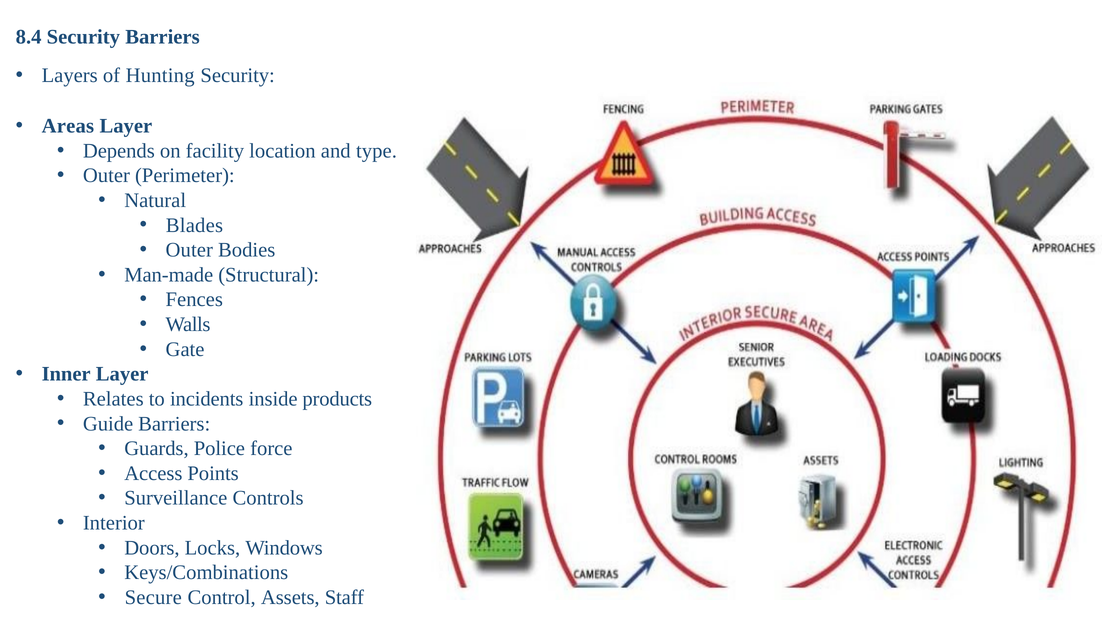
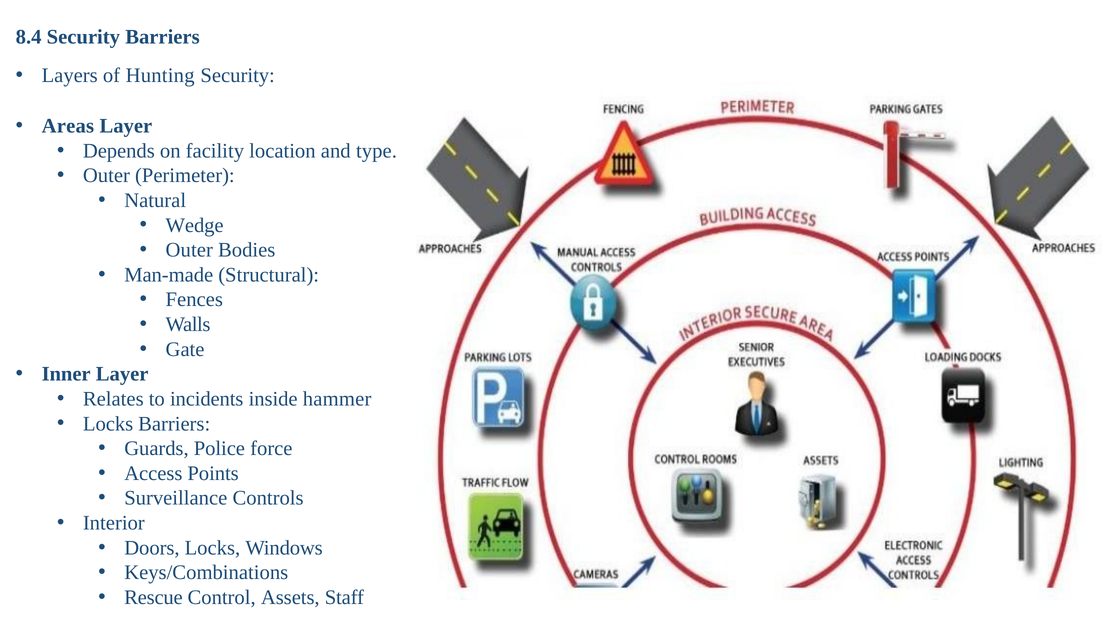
Blades: Blades -> Wedge (195, 225)
products: products -> hammer (337, 399)
Guide: Guide -> Locks (108, 424)
Secure: Secure -> Rescue (153, 597)
